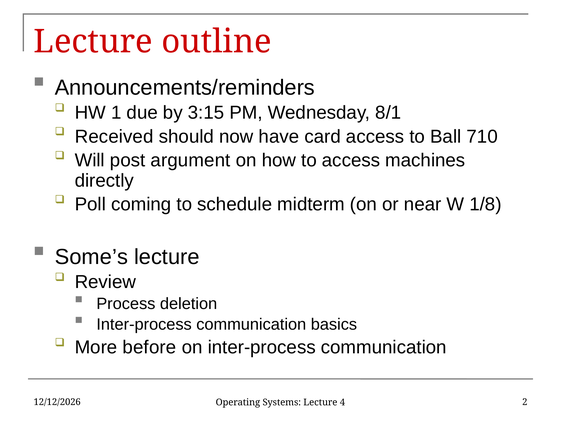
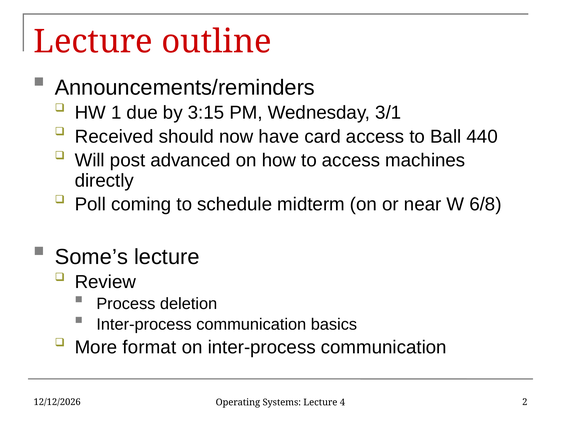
8/1: 8/1 -> 3/1 (388, 113)
710: 710 -> 440 (482, 136)
argument: argument -> advanced (191, 160)
1/8: 1/8 -> 6/8 (485, 204)
before: before -> format (149, 347)
